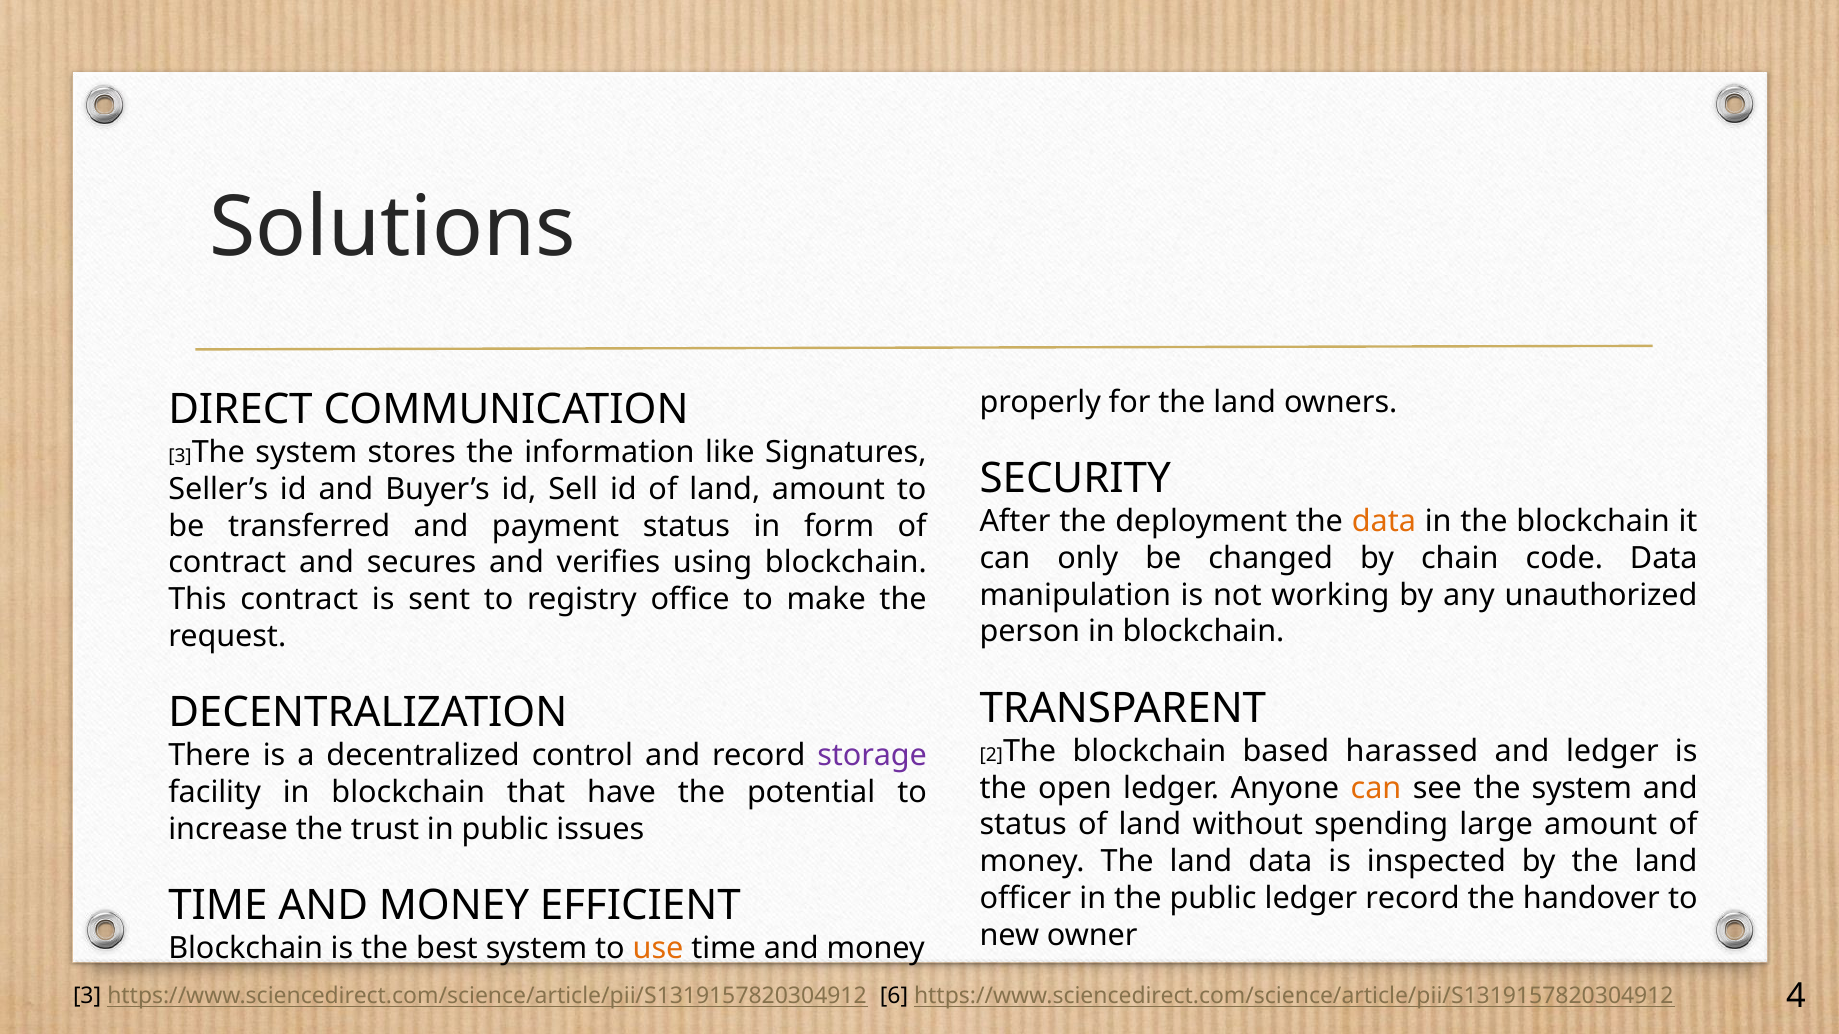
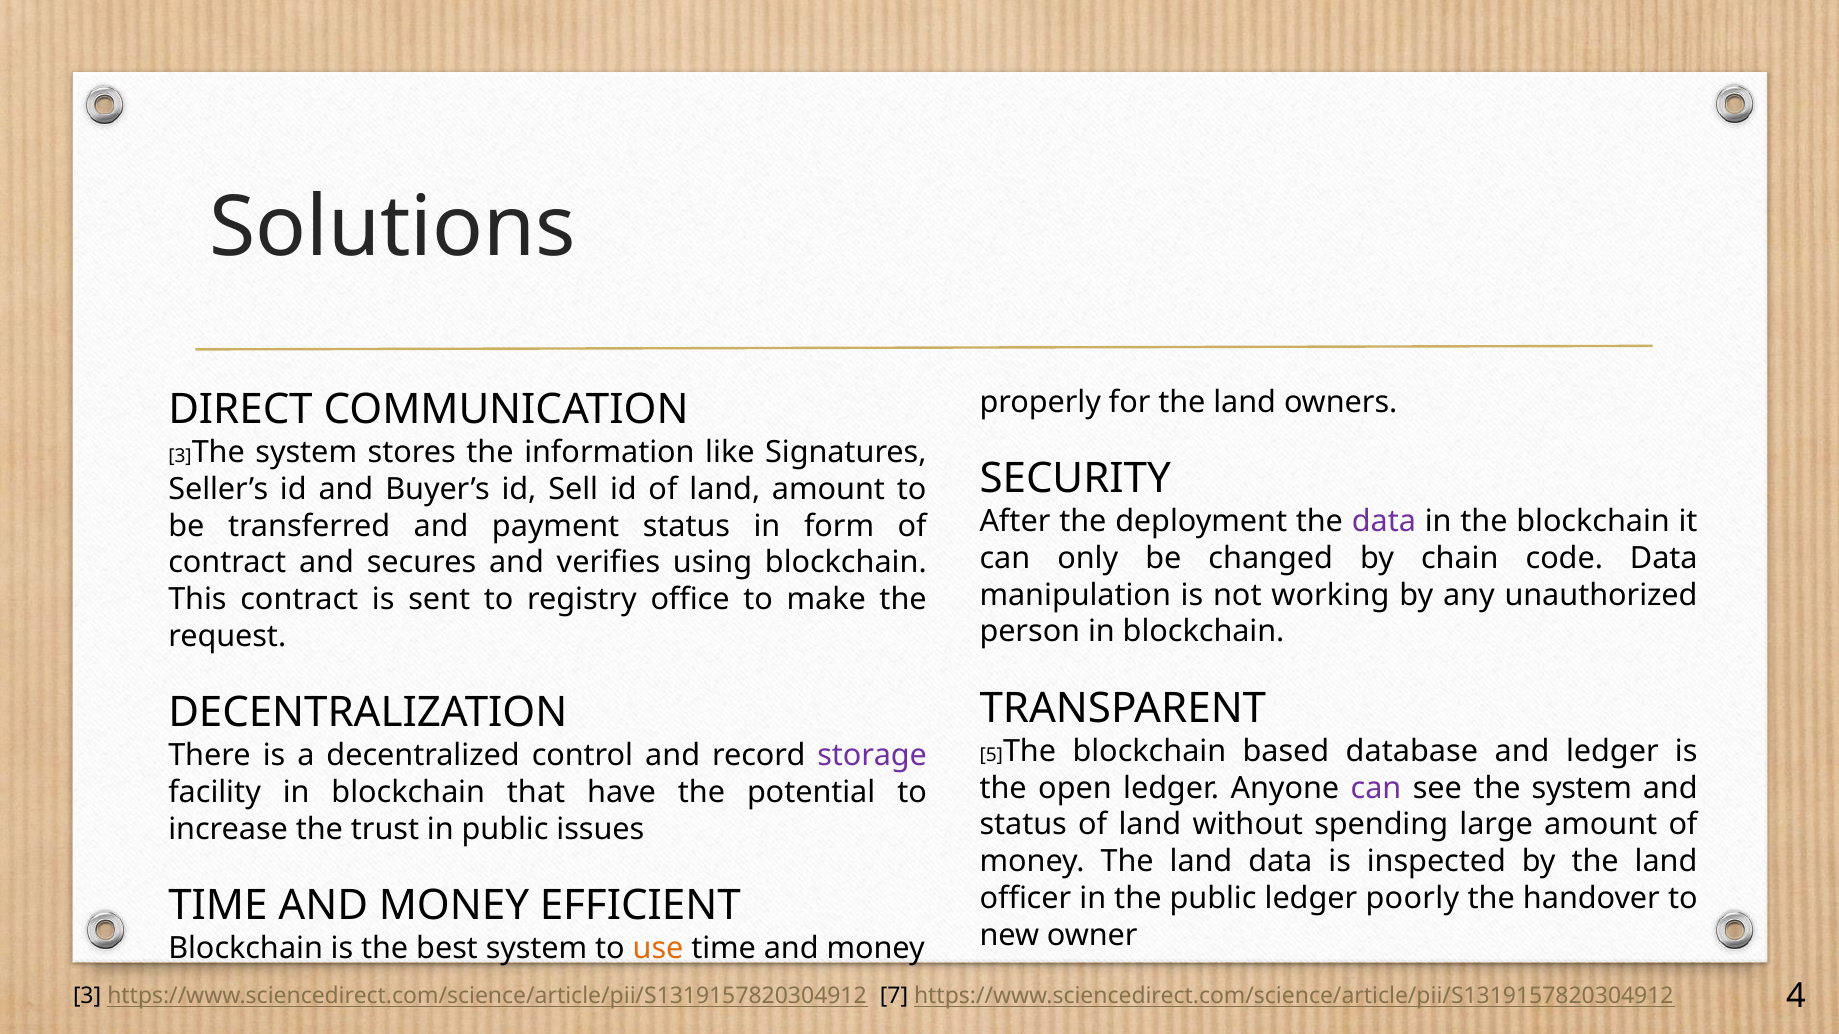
data colour: orange -> purple (1384, 522)
2: 2 -> 5 (991, 755)
harassed: harassed -> database (1412, 752)
can colour: orange -> purple (1376, 788)
ledger record: record -> poorly (1412, 899)
6: 6 -> 7 (894, 997)
